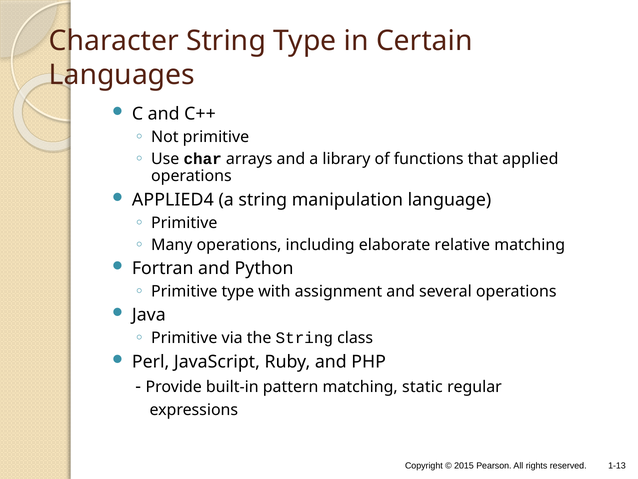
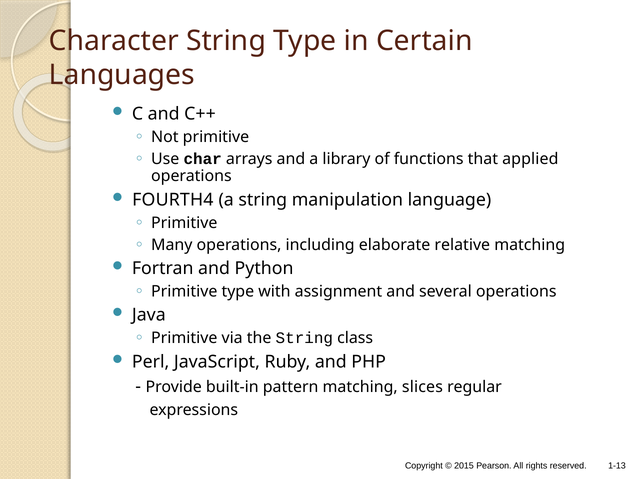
APPLIED4: APPLIED4 -> FOURTH4 (173, 200)
static: static -> slices (422, 386)
